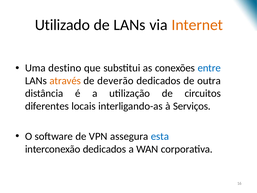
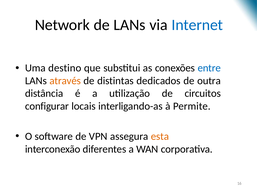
Utilizado: Utilizado -> Network (62, 25)
Internet colour: orange -> blue (197, 25)
deverão: deverão -> distintas (115, 81)
diferentes: diferentes -> configurar (47, 106)
Serviços: Serviços -> Permite (192, 106)
esta colour: blue -> orange (160, 136)
interconexão dedicados: dedicados -> diferentes (104, 149)
